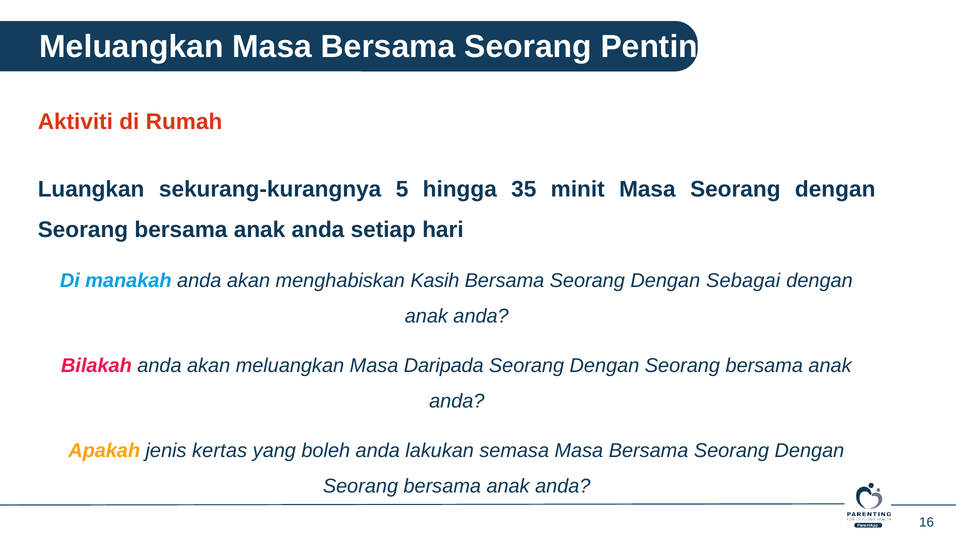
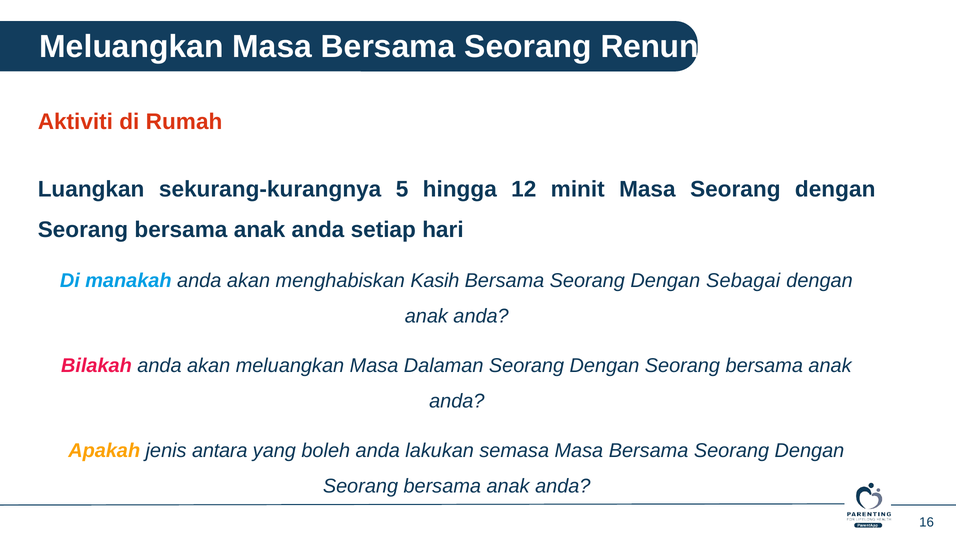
Penting: Penting -> Renung (659, 47)
35: 35 -> 12 (524, 189)
Daripada: Daripada -> Dalaman (444, 365)
kertas: kertas -> antara (220, 450)
